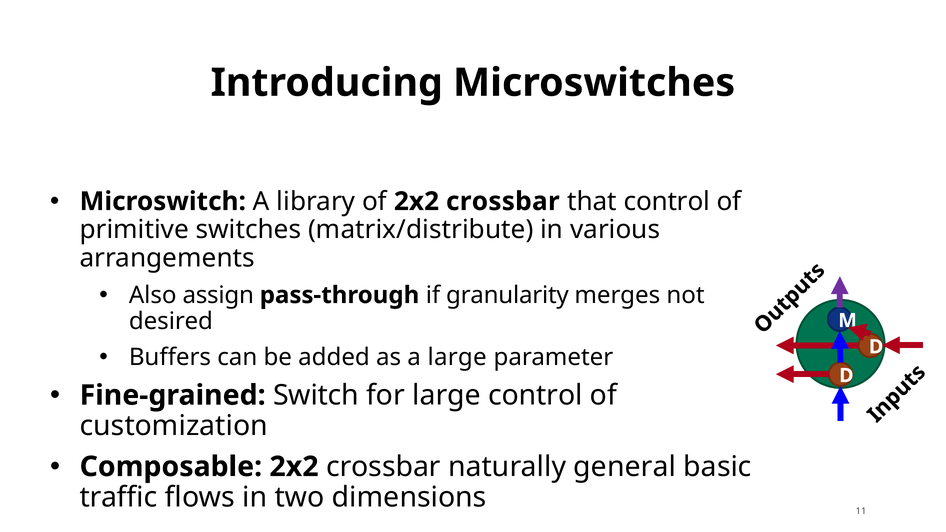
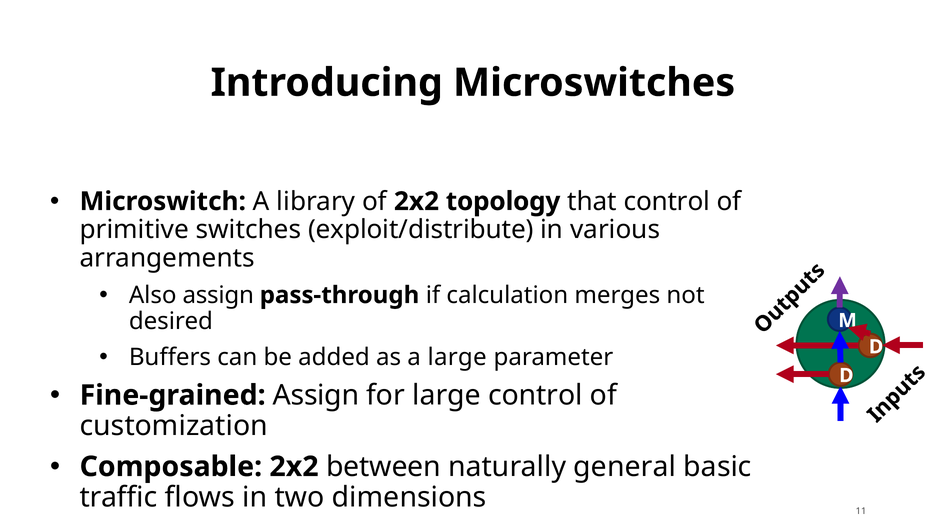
of 2x2 crossbar: crossbar -> topology (503, 201)
matrix/distribute: matrix/distribute -> exploit/distribute (421, 230)
granularity: granularity -> calculation (507, 295)
Fine-grained Switch: Switch -> Assign (316, 395)
Composable 2x2 crossbar: crossbar -> between (383, 467)
